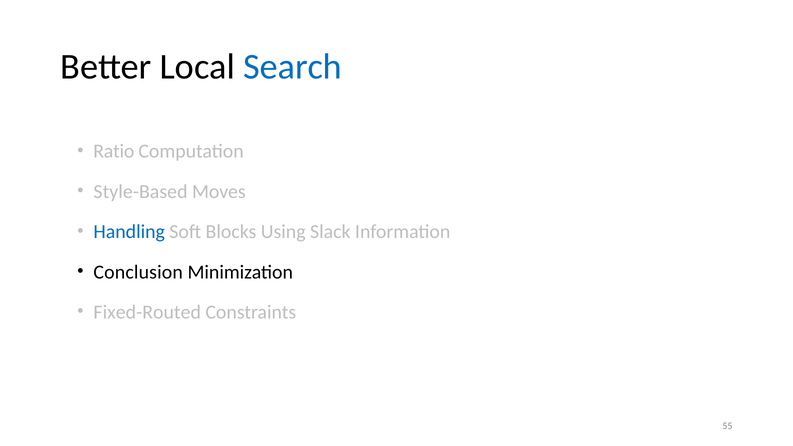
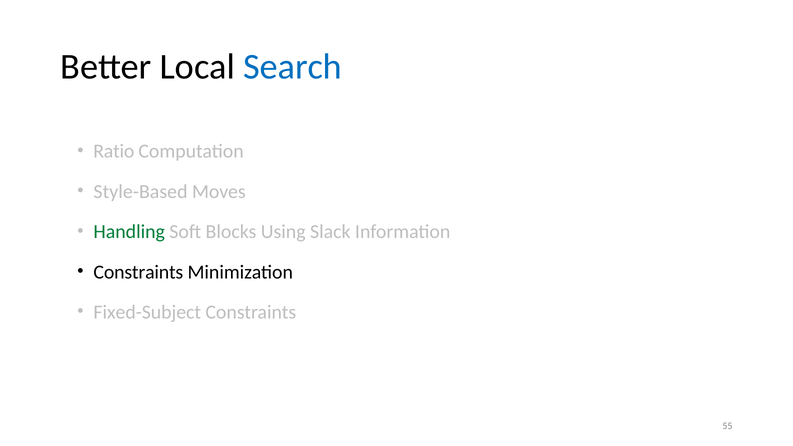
Handling colour: blue -> green (129, 232)
Conclusion: Conclusion -> Constraints (138, 272)
Fixed-Routed: Fixed-Routed -> Fixed-Subject (147, 312)
